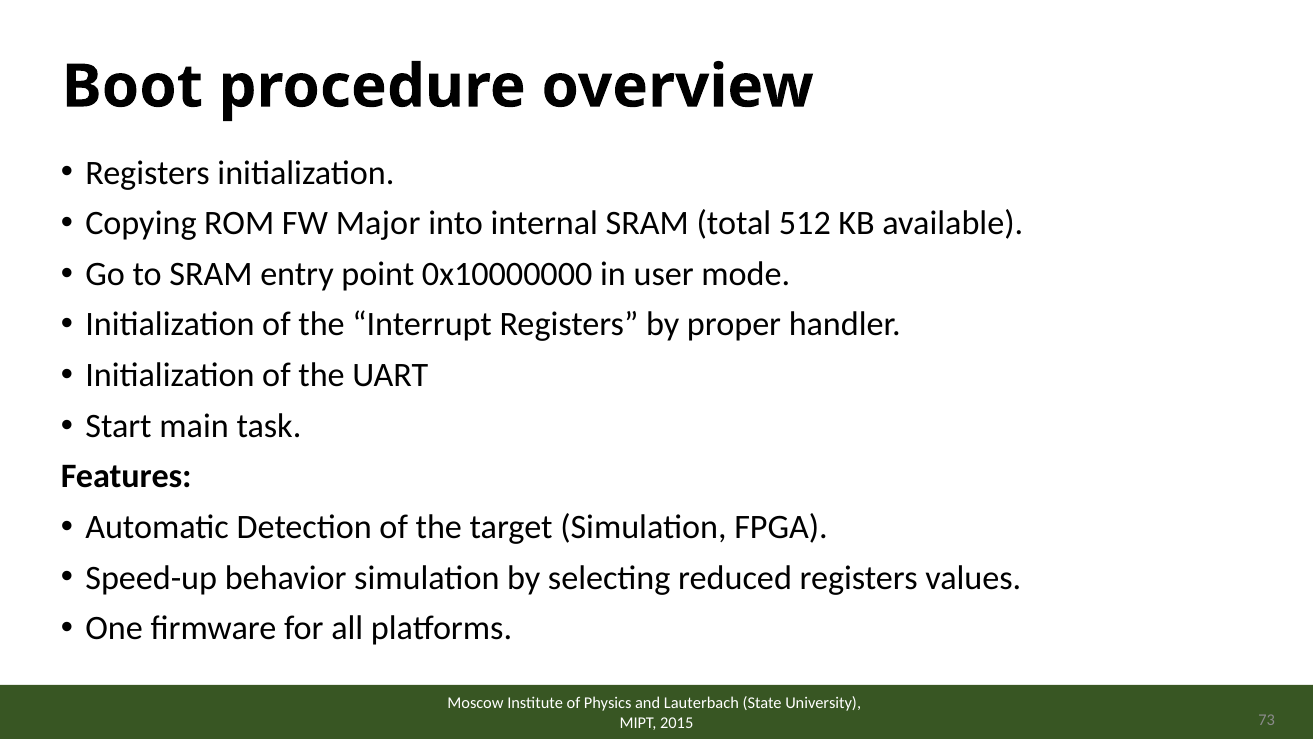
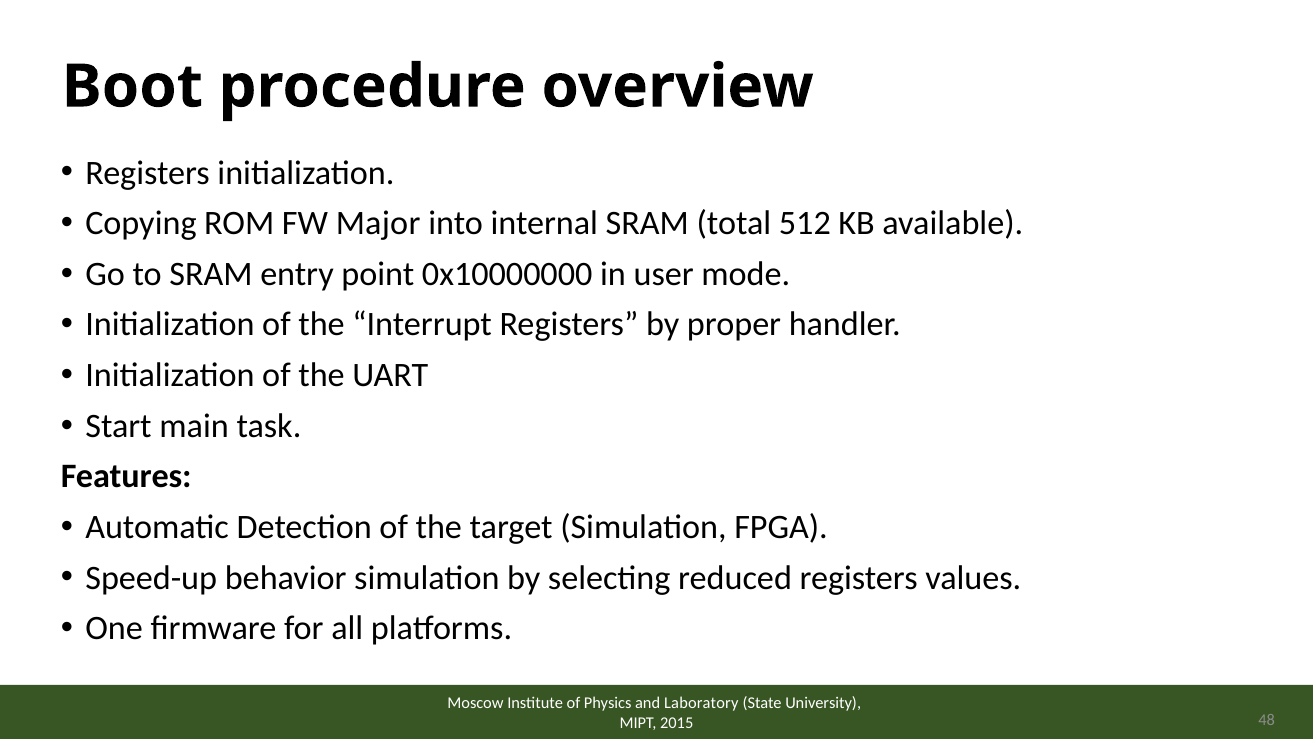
Lauterbach: Lauterbach -> Laboratory (701, 703)
73: 73 -> 48 (1267, 720)
